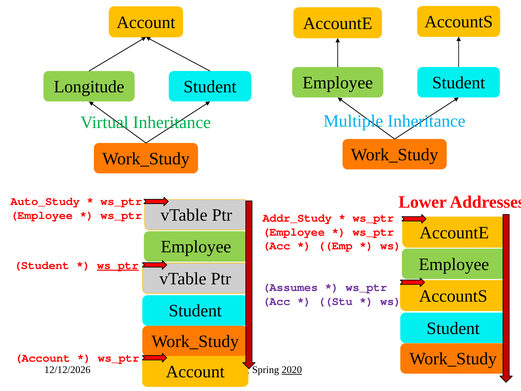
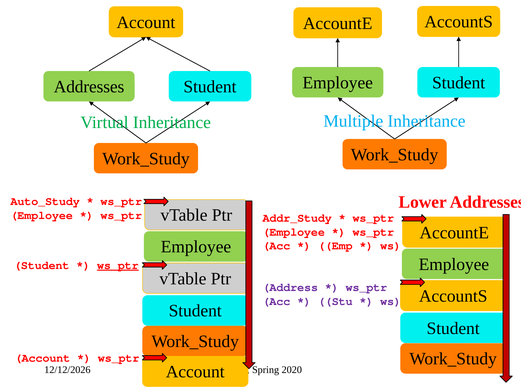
Longitude: Longitude -> Addresses (89, 87)
Assumes: Assumes -> Address (290, 287)
2020 underline: present -> none (292, 370)
